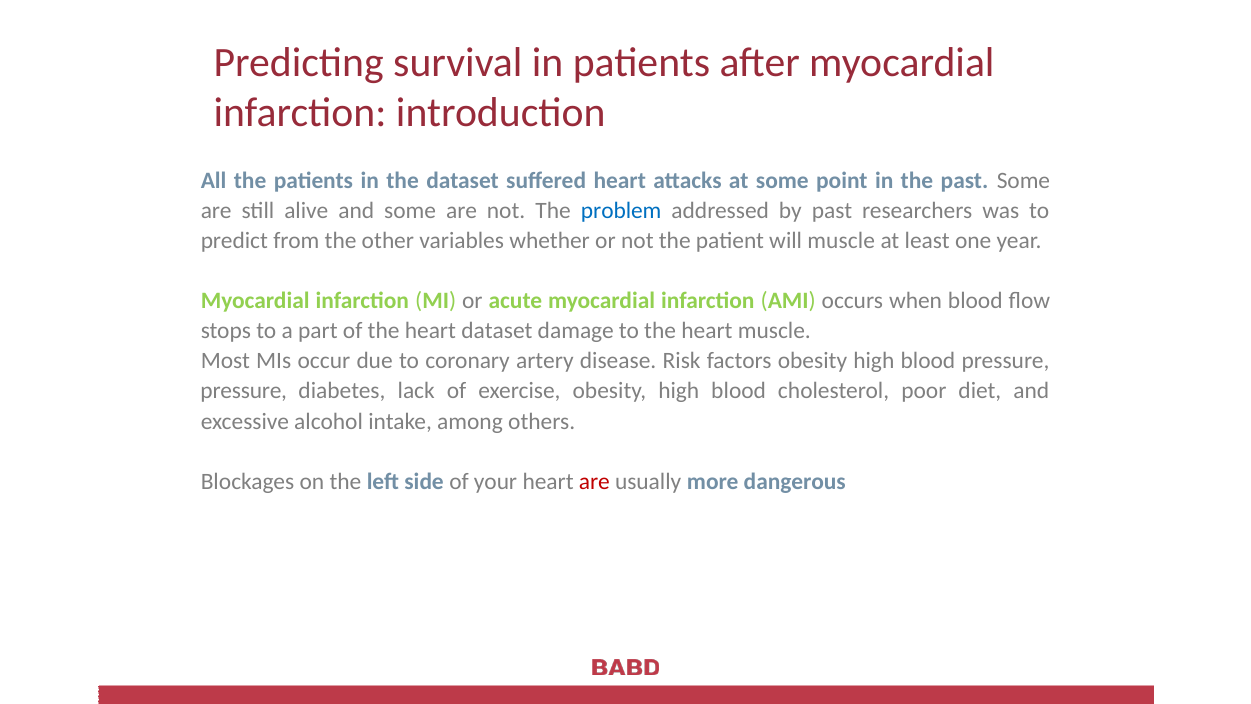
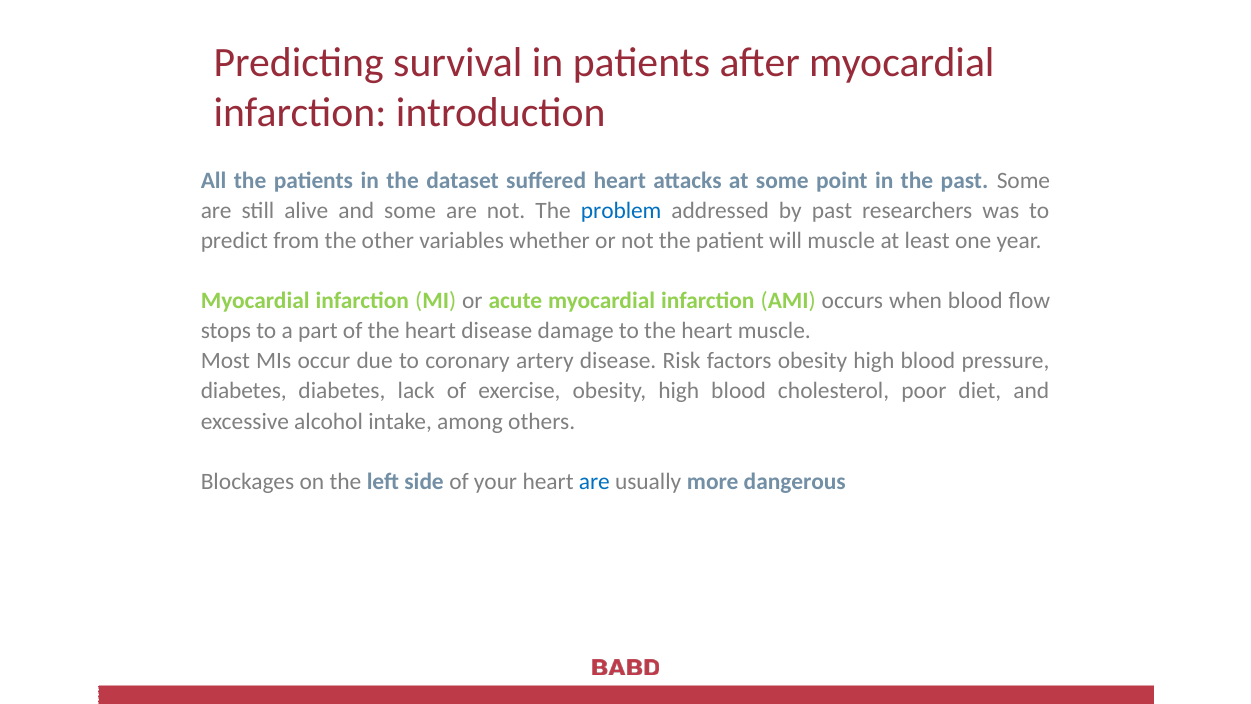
heart dataset: dataset -> disease (497, 331)
pressure: pressure -> diabetes (244, 391)
are colour: red -> blue (594, 481)
